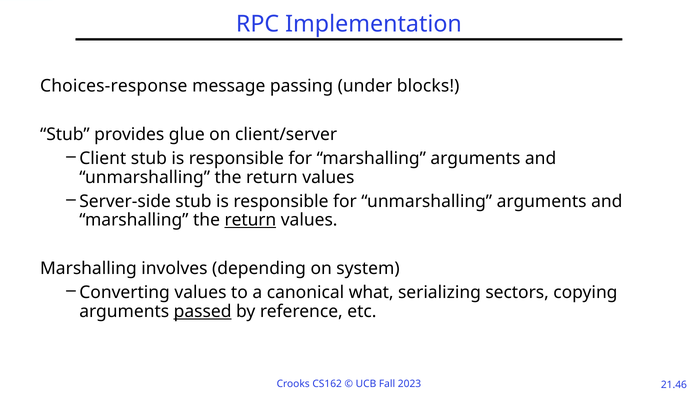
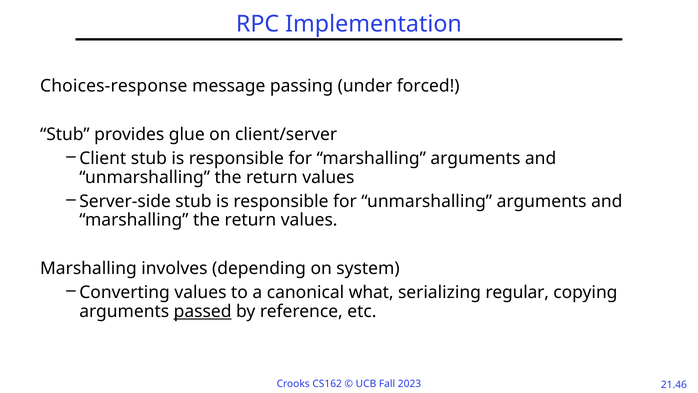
blocks: blocks -> forced (428, 86)
return underline: present -> none (250, 220)
sectors: sectors -> regular (517, 292)
